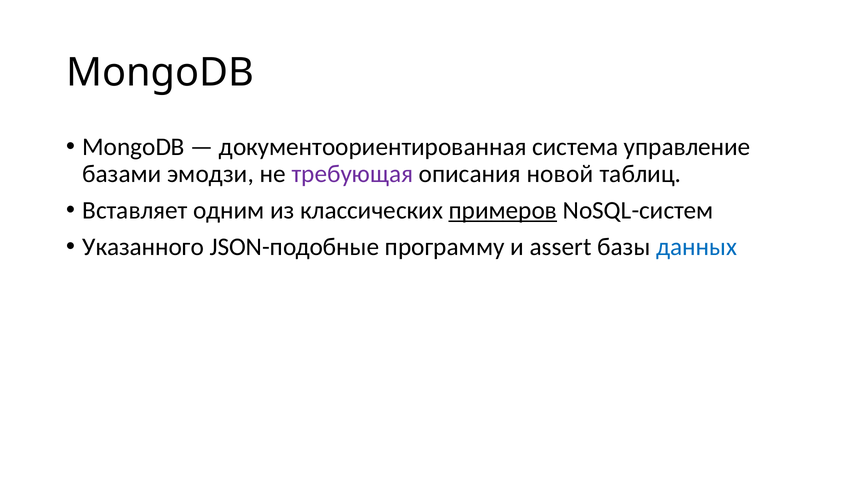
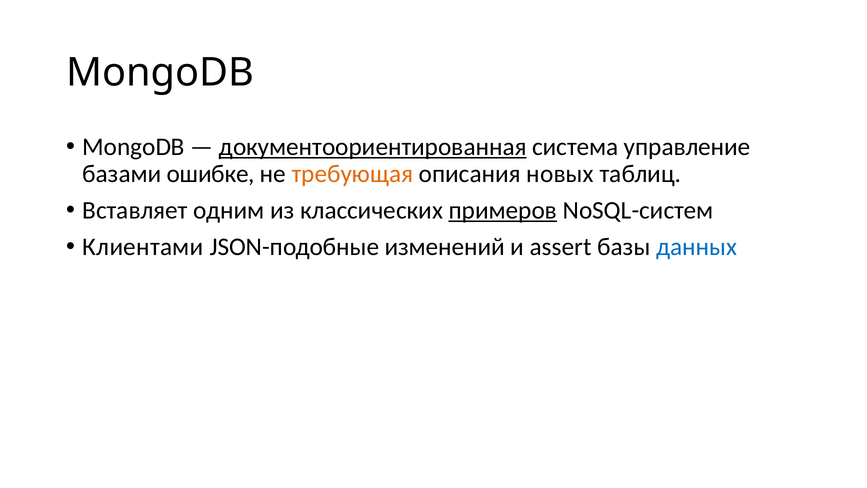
документоориентированная underline: none -> present (373, 147)
эмодзи: эмодзи -> ошибке (211, 174)
требующая colour: purple -> orange (352, 174)
новой: новой -> новых (560, 174)
Указанного: Указанного -> Клиентами (143, 247)
программу: программу -> изменений (445, 247)
